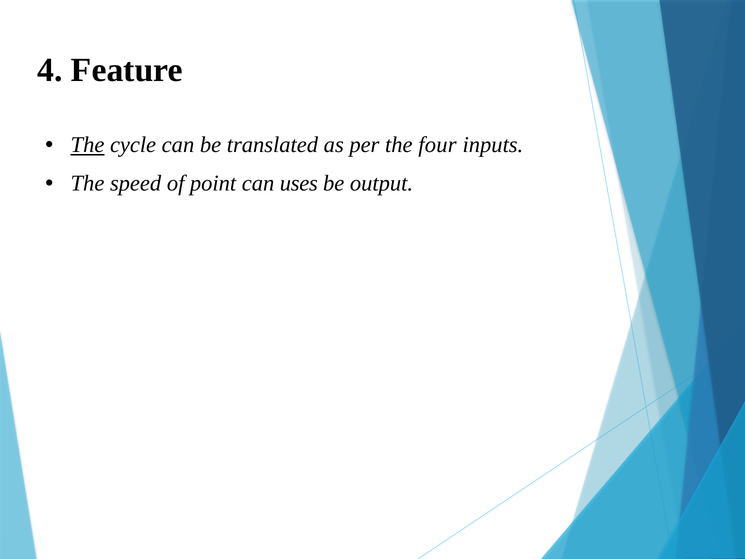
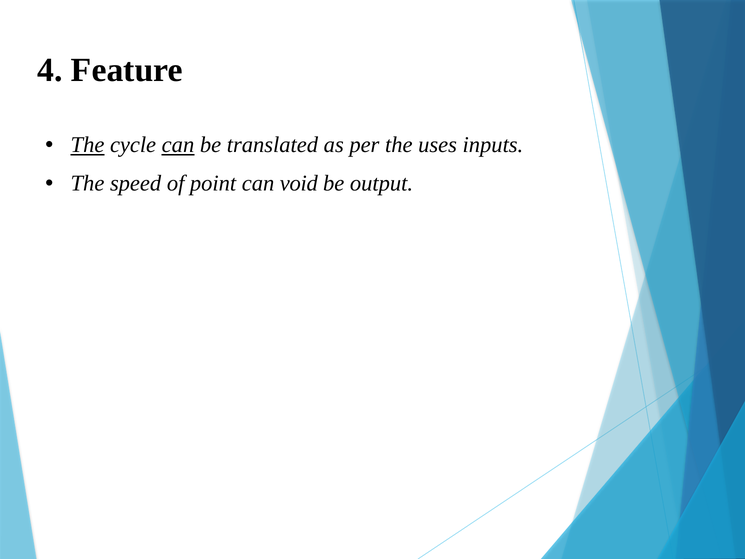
can underline: none -> present (178, 145)
four: four -> uses (438, 145)
uses: uses -> void (299, 183)
